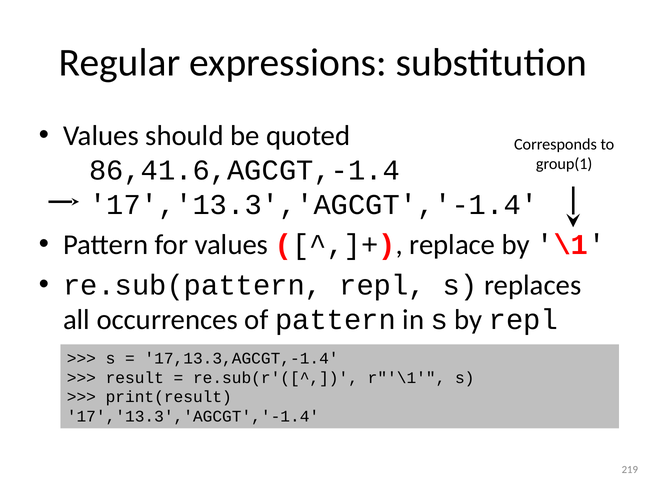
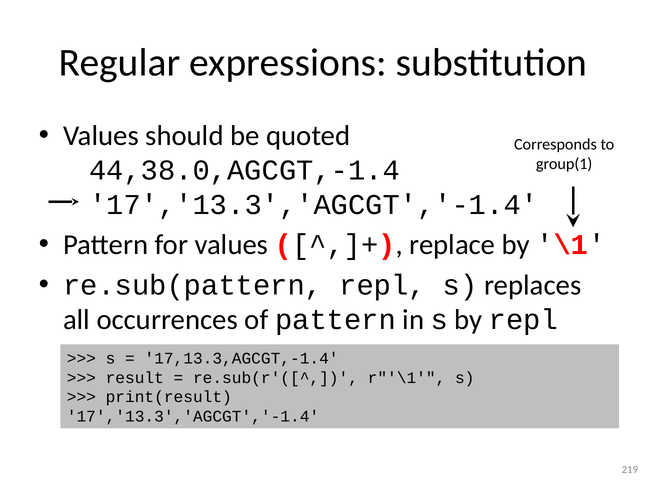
86,41.6,AGCGT,-1.4: 86,41.6,AGCGT,-1.4 -> 44,38.0,AGCGT,-1.4 (244, 170)
